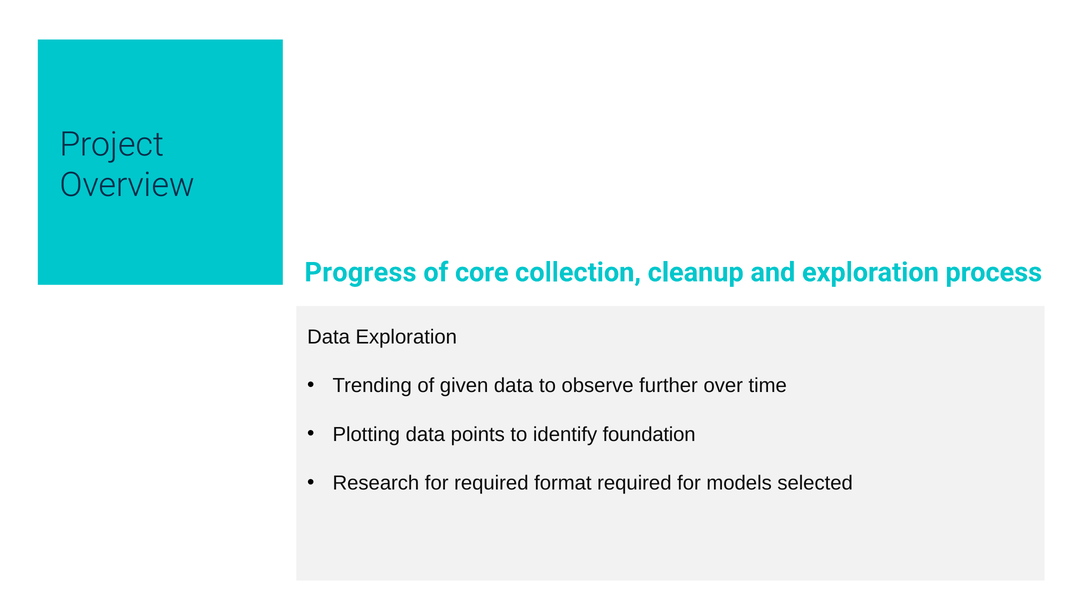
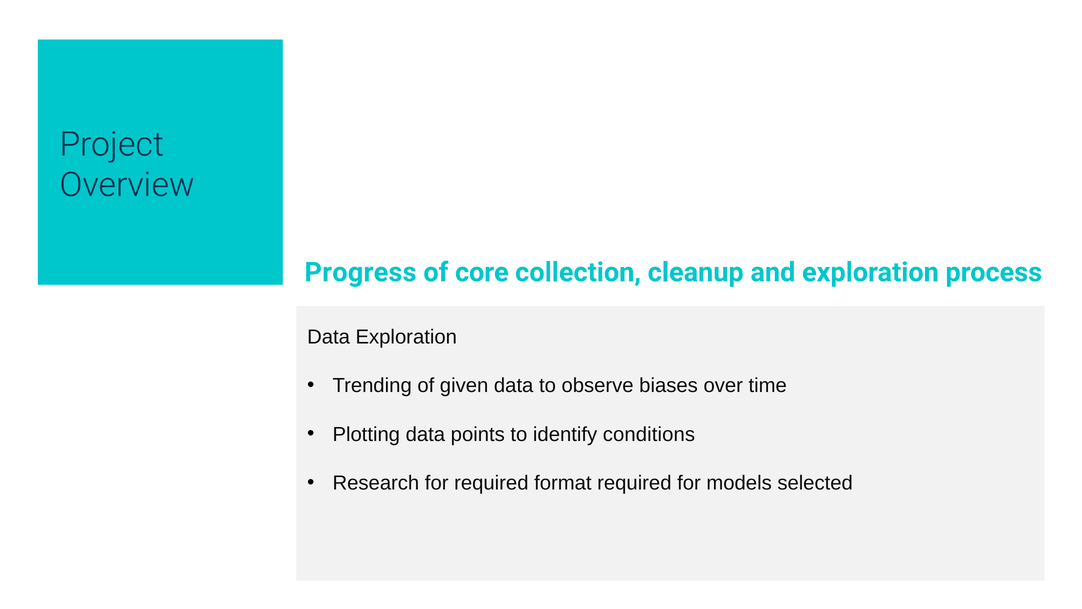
further: further -> biases (669, 385)
foundation: foundation -> conditions (649, 434)
